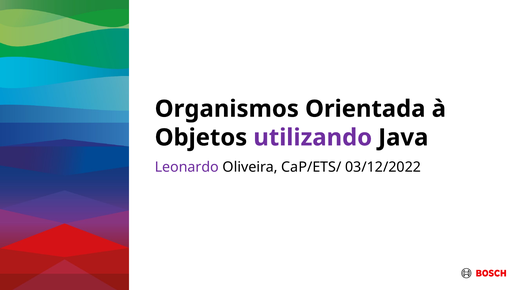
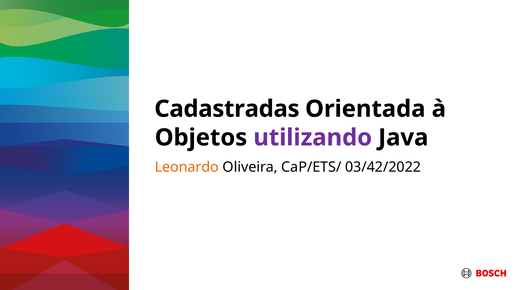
Organismos: Organismos -> Cadastradas (227, 109)
Leonardo colour: purple -> orange (187, 167)
03/12/2022: 03/12/2022 -> 03/42/2022 (383, 167)
